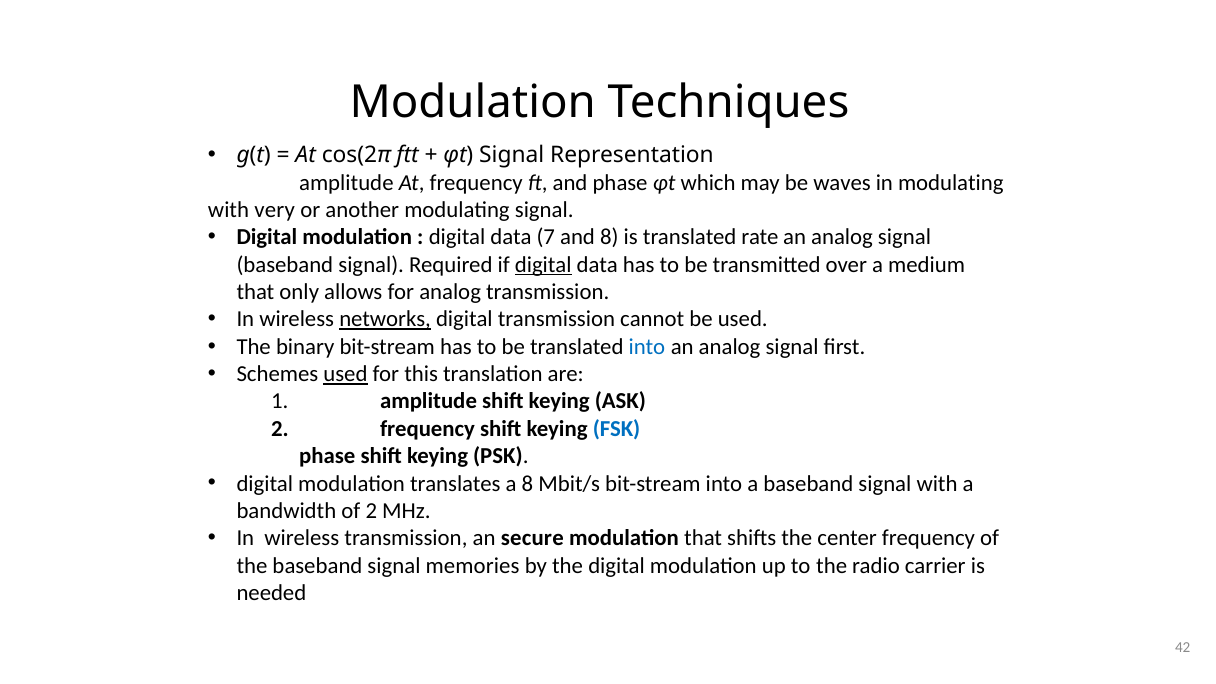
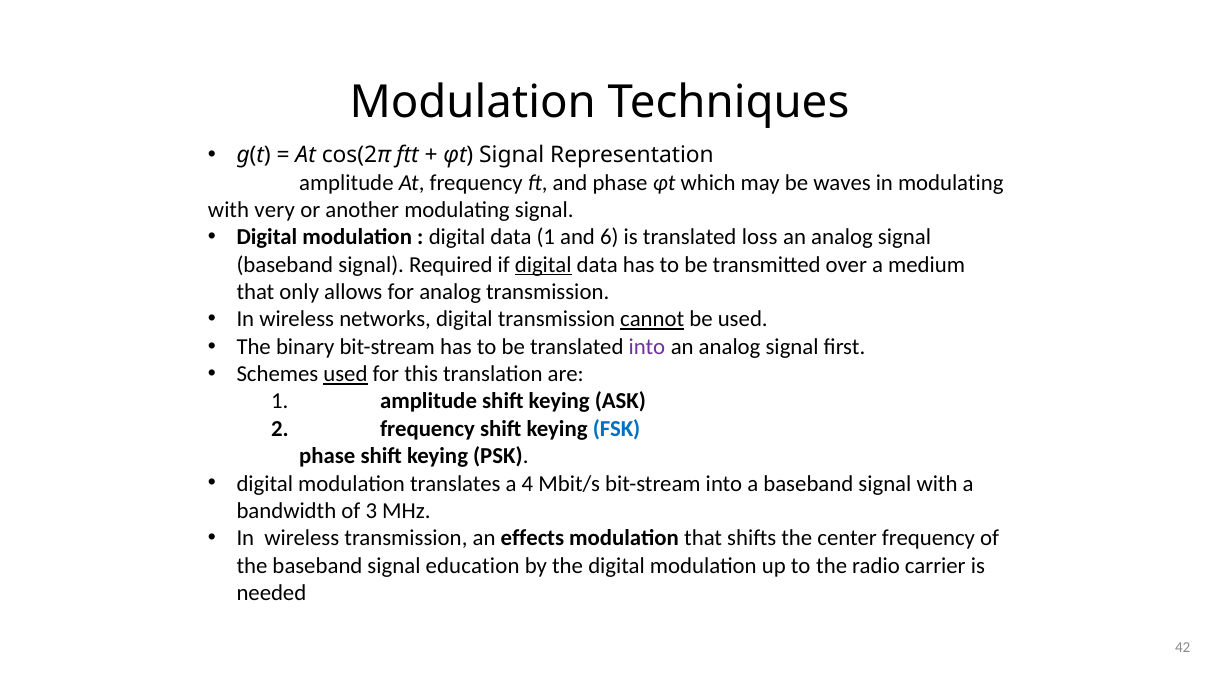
data 7: 7 -> 1 (546, 237)
and 8: 8 -> 6 (609, 237)
rate: rate -> loss (760, 237)
networks underline: present -> none (385, 319)
cannot underline: none -> present (652, 319)
into colour: blue -> purple (647, 347)
a 8: 8 -> 4 (527, 484)
of 2: 2 -> 3 (371, 511)
secure: secure -> effects (532, 538)
memories: memories -> education (473, 566)
